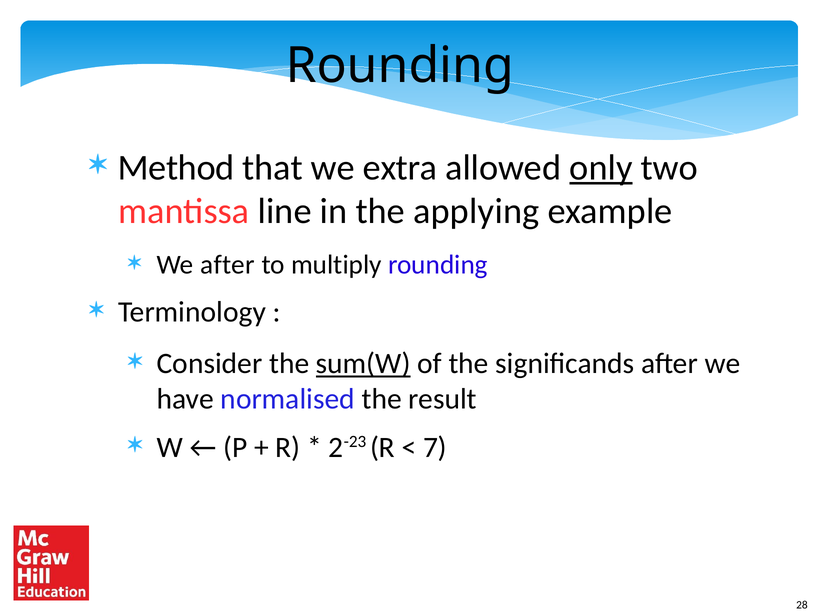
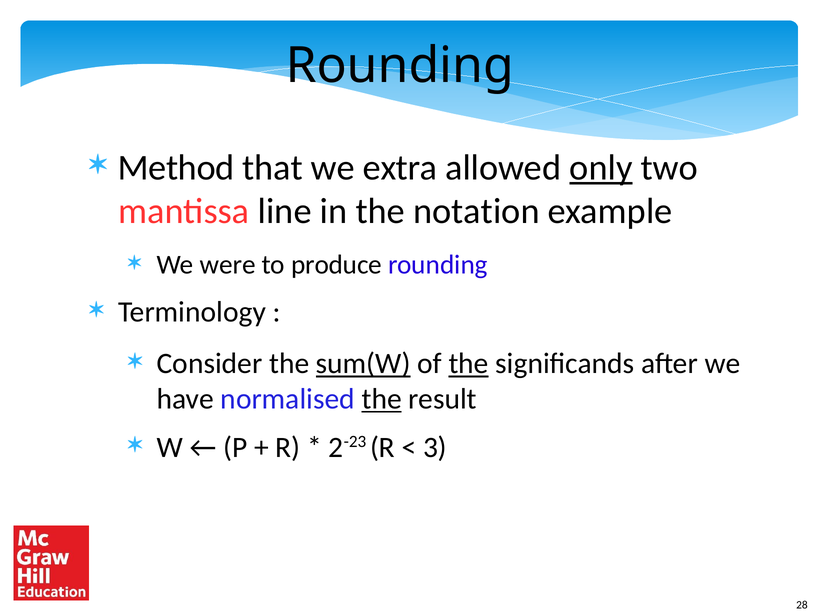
applying: applying -> notation (476, 211)
We after: after -> were (228, 265)
multiply: multiply -> produce (337, 265)
the underline: none -> present (469, 363)
the underline: none -> present (382, 399)
7: 7 -> 3 (435, 447)
